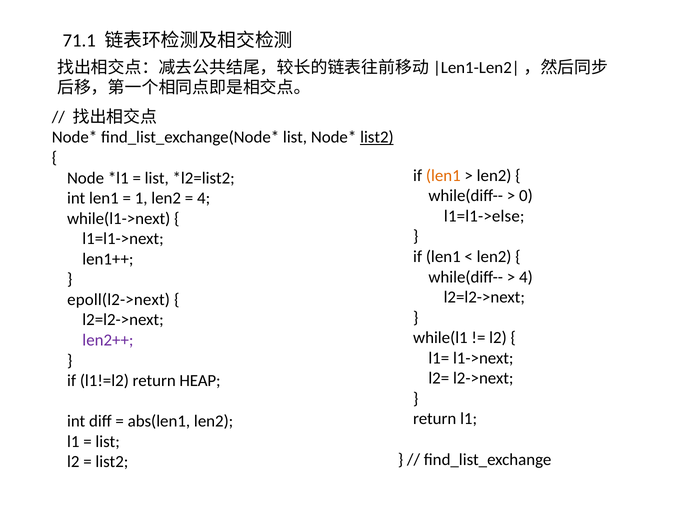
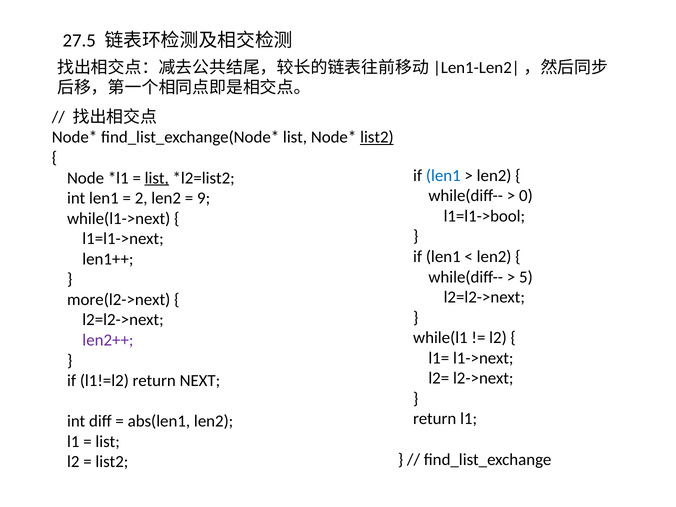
71.1: 71.1 -> 27.5 (79, 41)
len1 colour: orange -> blue (443, 176)
list underline: none -> present (157, 178)
1: 1 -> 2 (141, 198)
4: 4 -> 9 (204, 198)
l1=l1->else: l1=l1->else -> l1=l1->bool (484, 216)
4: 4 -> 5 (526, 277)
epoll(l2->next: epoll(l2->next -> more(l2->next (119, 300)
HEAP: HEAP -> NEXT (200, 381)
